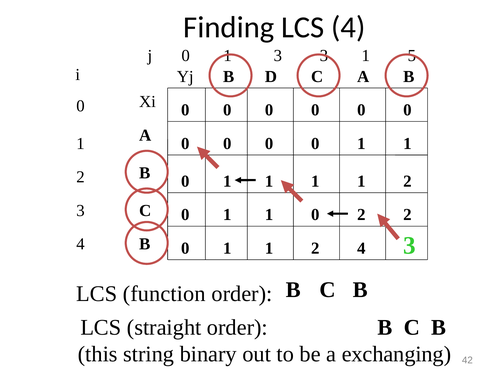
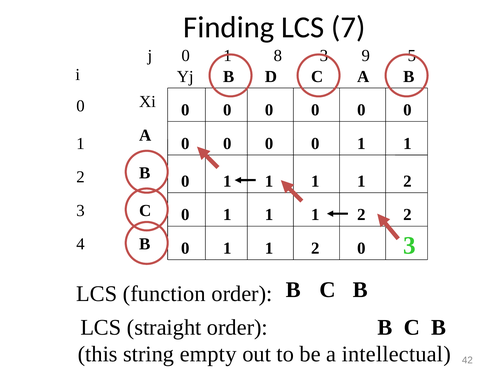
LCS 4: 4 -> 7 (348, 27)
3: 3 -> 8 (278, 56)
1: 1 -> 9 (366, 56)
0: 0 -> 1 (315, 215)
2 4: 4 -> 0 (361, 248)
binary: binary -> empty (208, 354)
exchanging: exchanging -> intellectual (396, 354)
